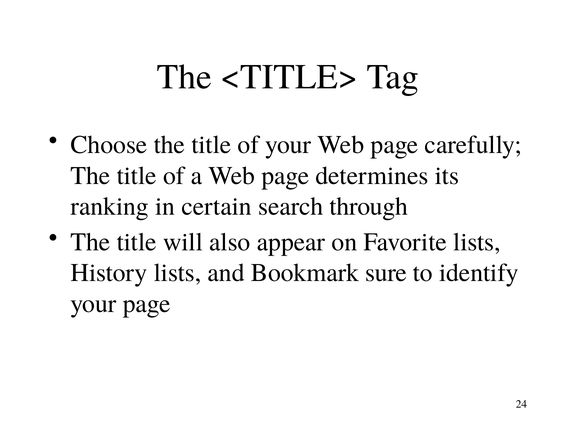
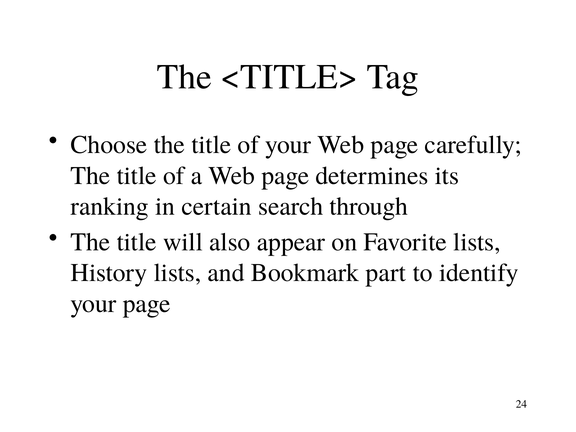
sure: sure -> part (386, 273)
